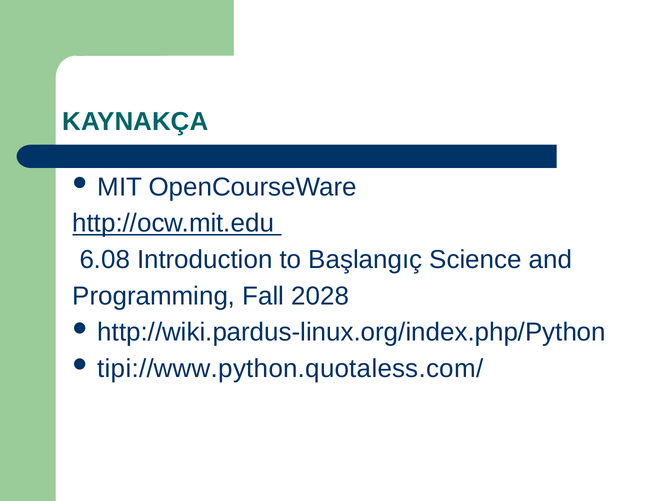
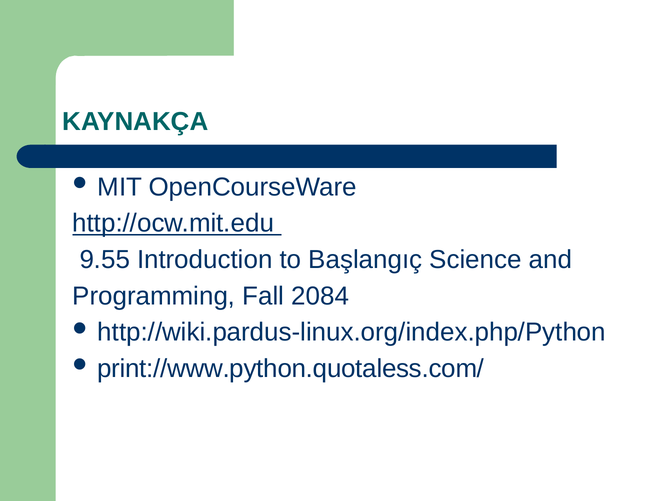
6.08: 6.08 -> 9.55 (105, 260)
2028: 2028 -> 2084 (320, 296)
tipi://www.python.quotaless.com/: tipi://www.python.quotaless.com/ -> print://www.python.quotaless.com/ (291, 369)
